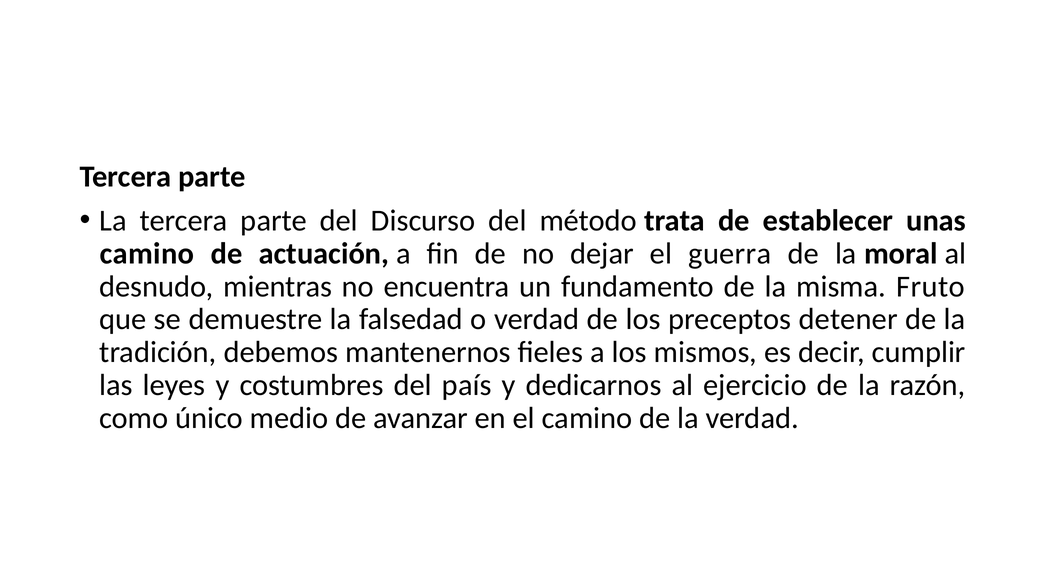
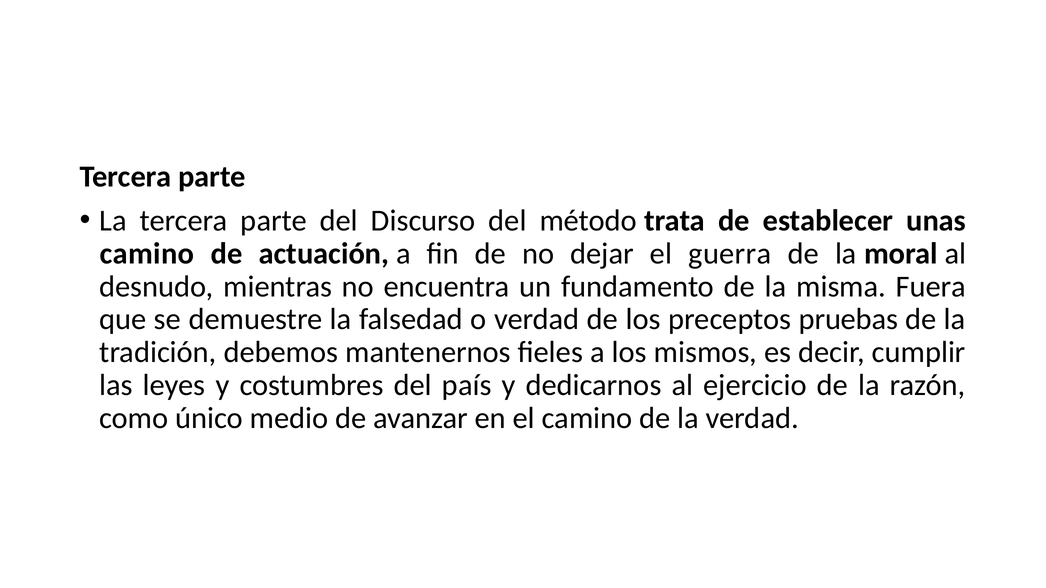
Fruto: Fruto -> Fuera (931, 287)
detener: detener -> pruebas (848, 320)
